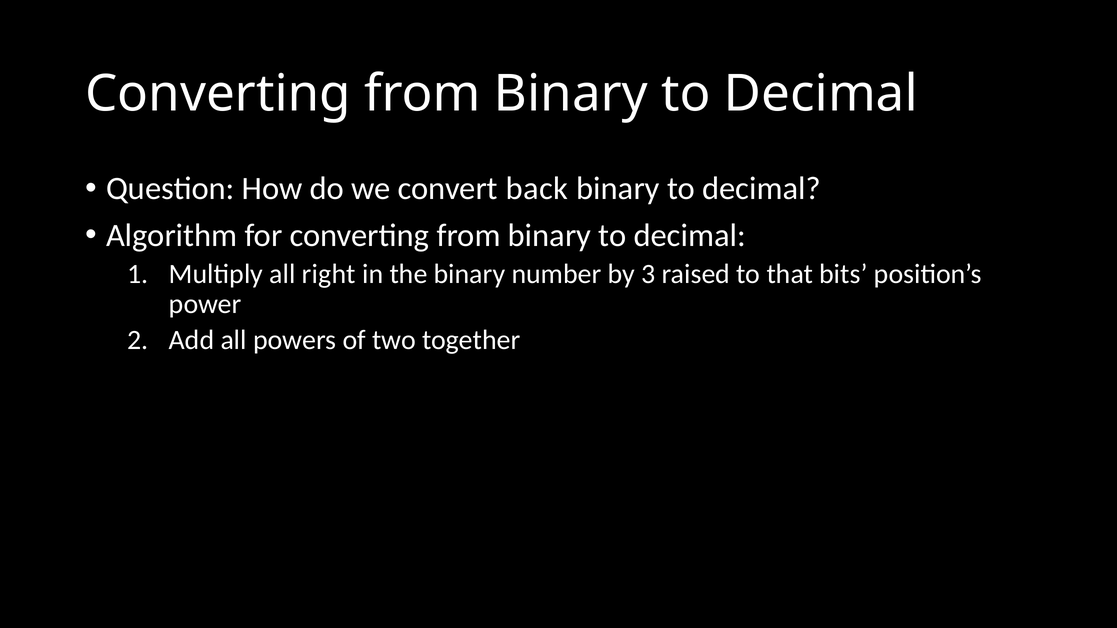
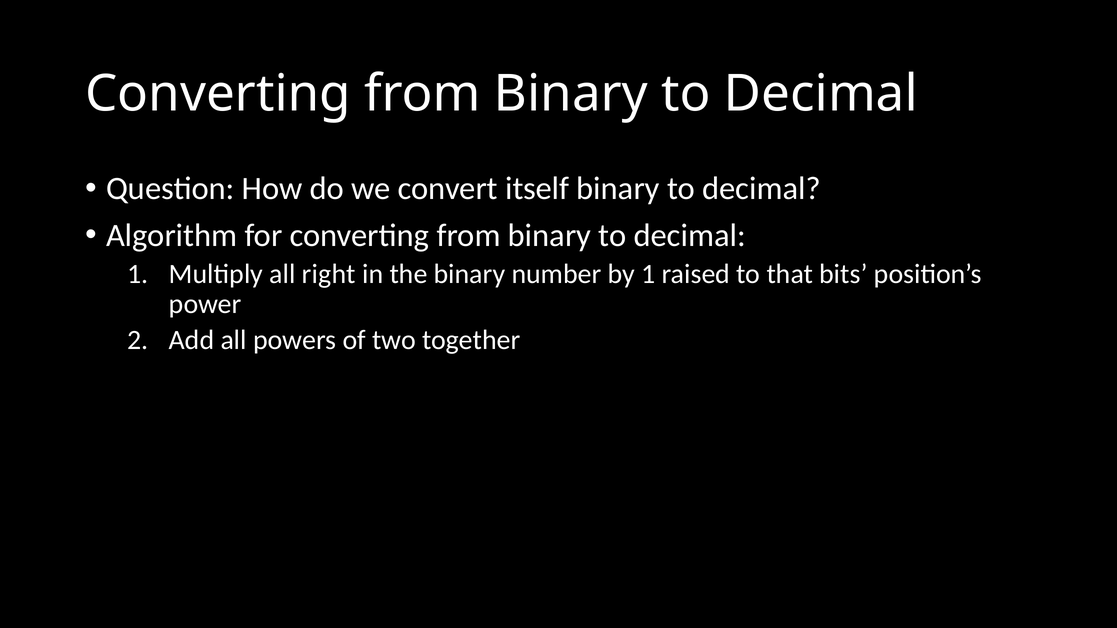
back: back -> itself (537, 189)
by 3: 3 -> 1 (648, 274)
